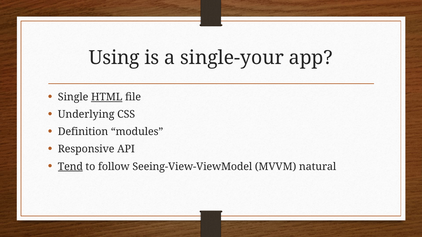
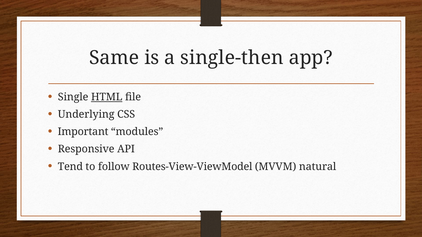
Using: Using -> Same (114, 58)
single-your: single-your -> single-then (232, 58)
Definition: Definition -> Important (83, 132)
Tend underline: present -> none (70, 167)
Seeing-View-ViewModel: Seeing-View-ViewModel -> Routes-View-ViewModel (192, 167)
